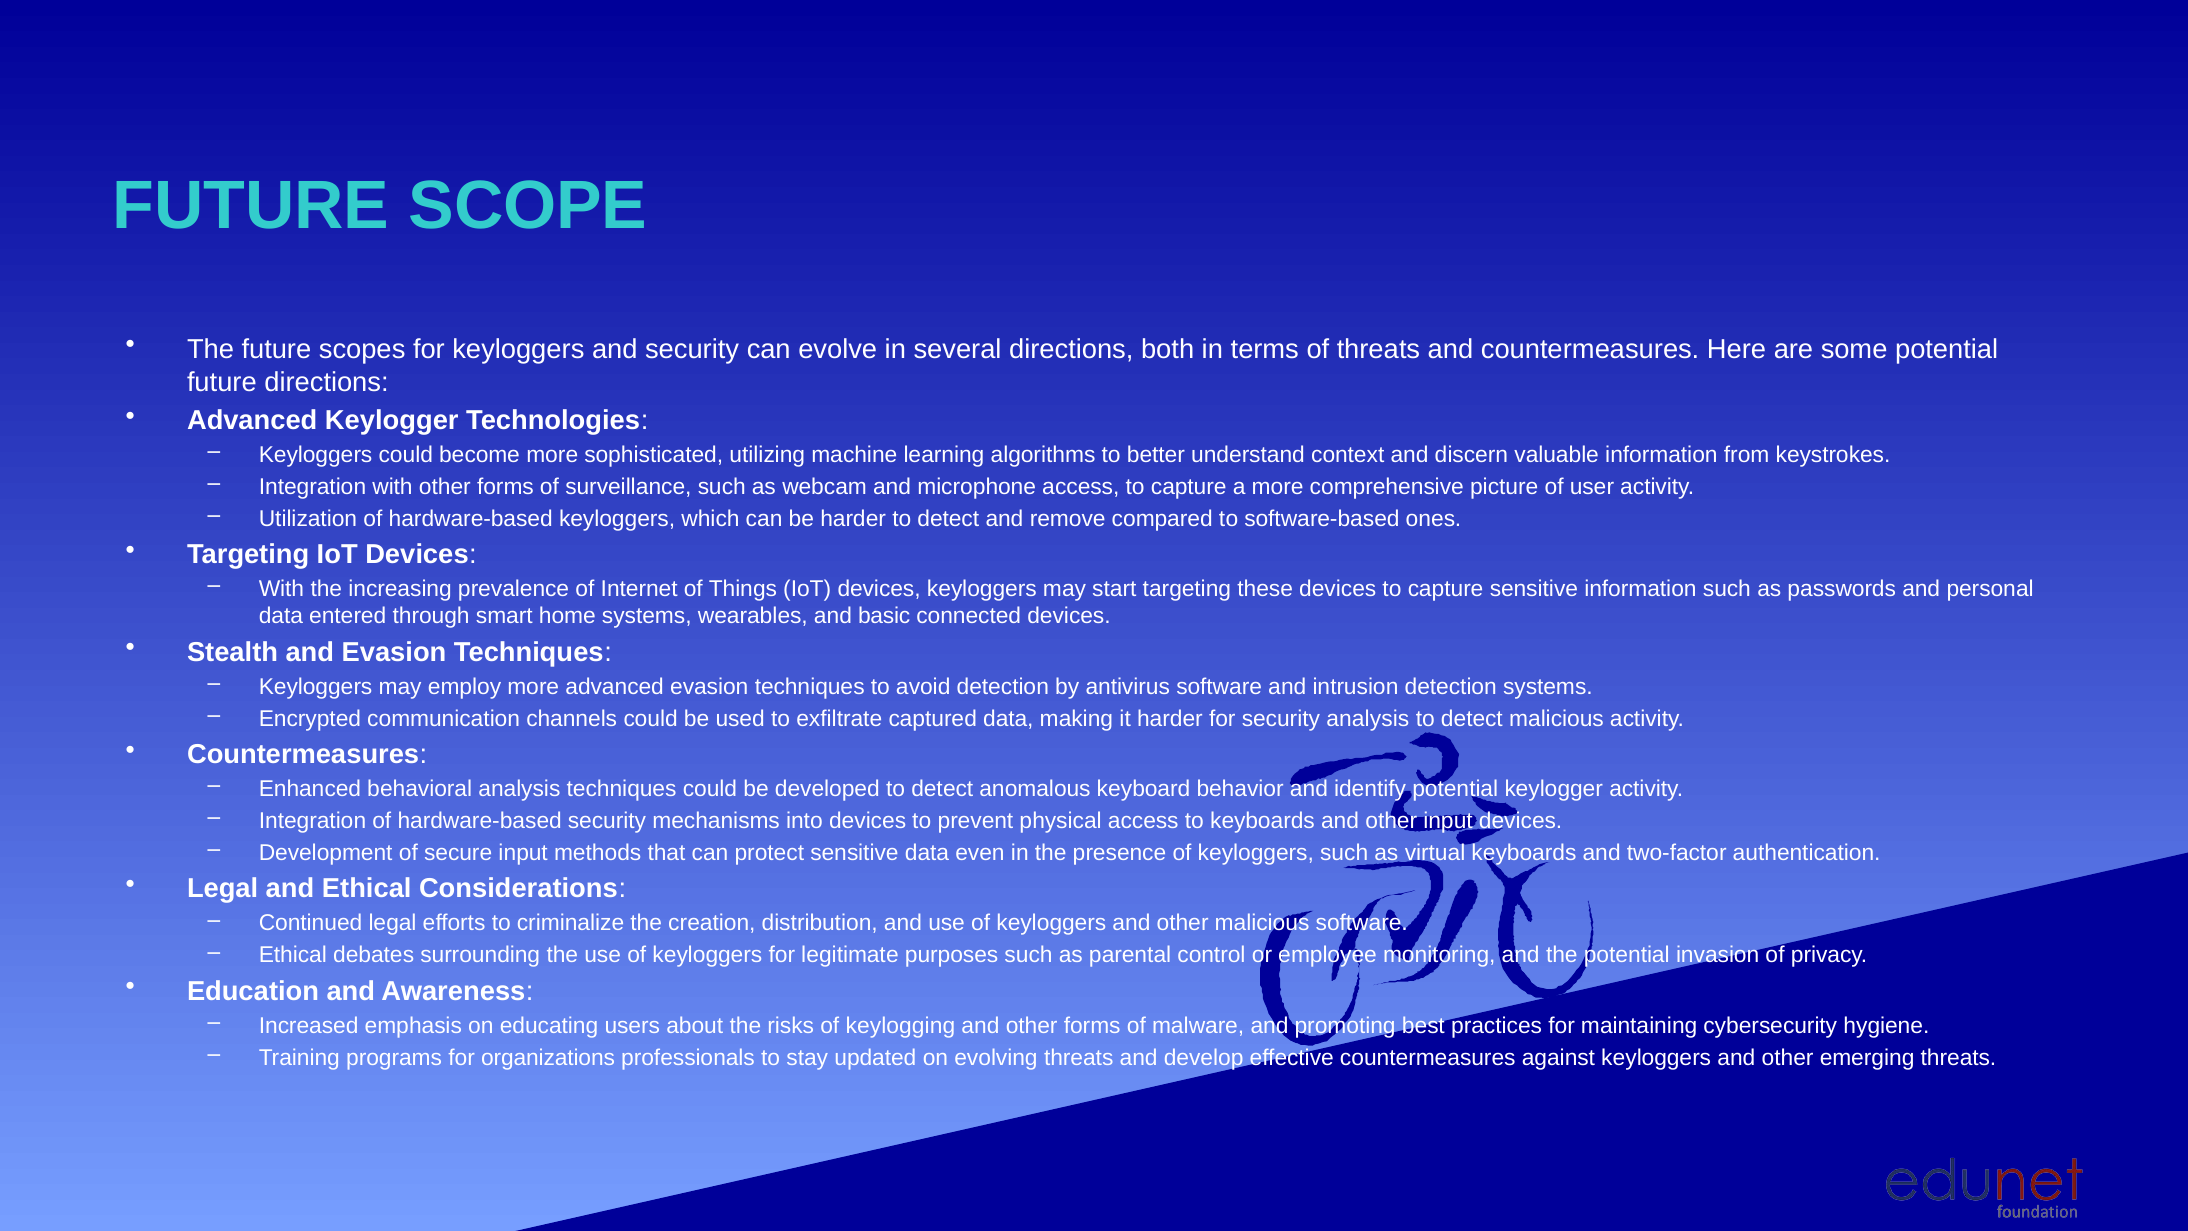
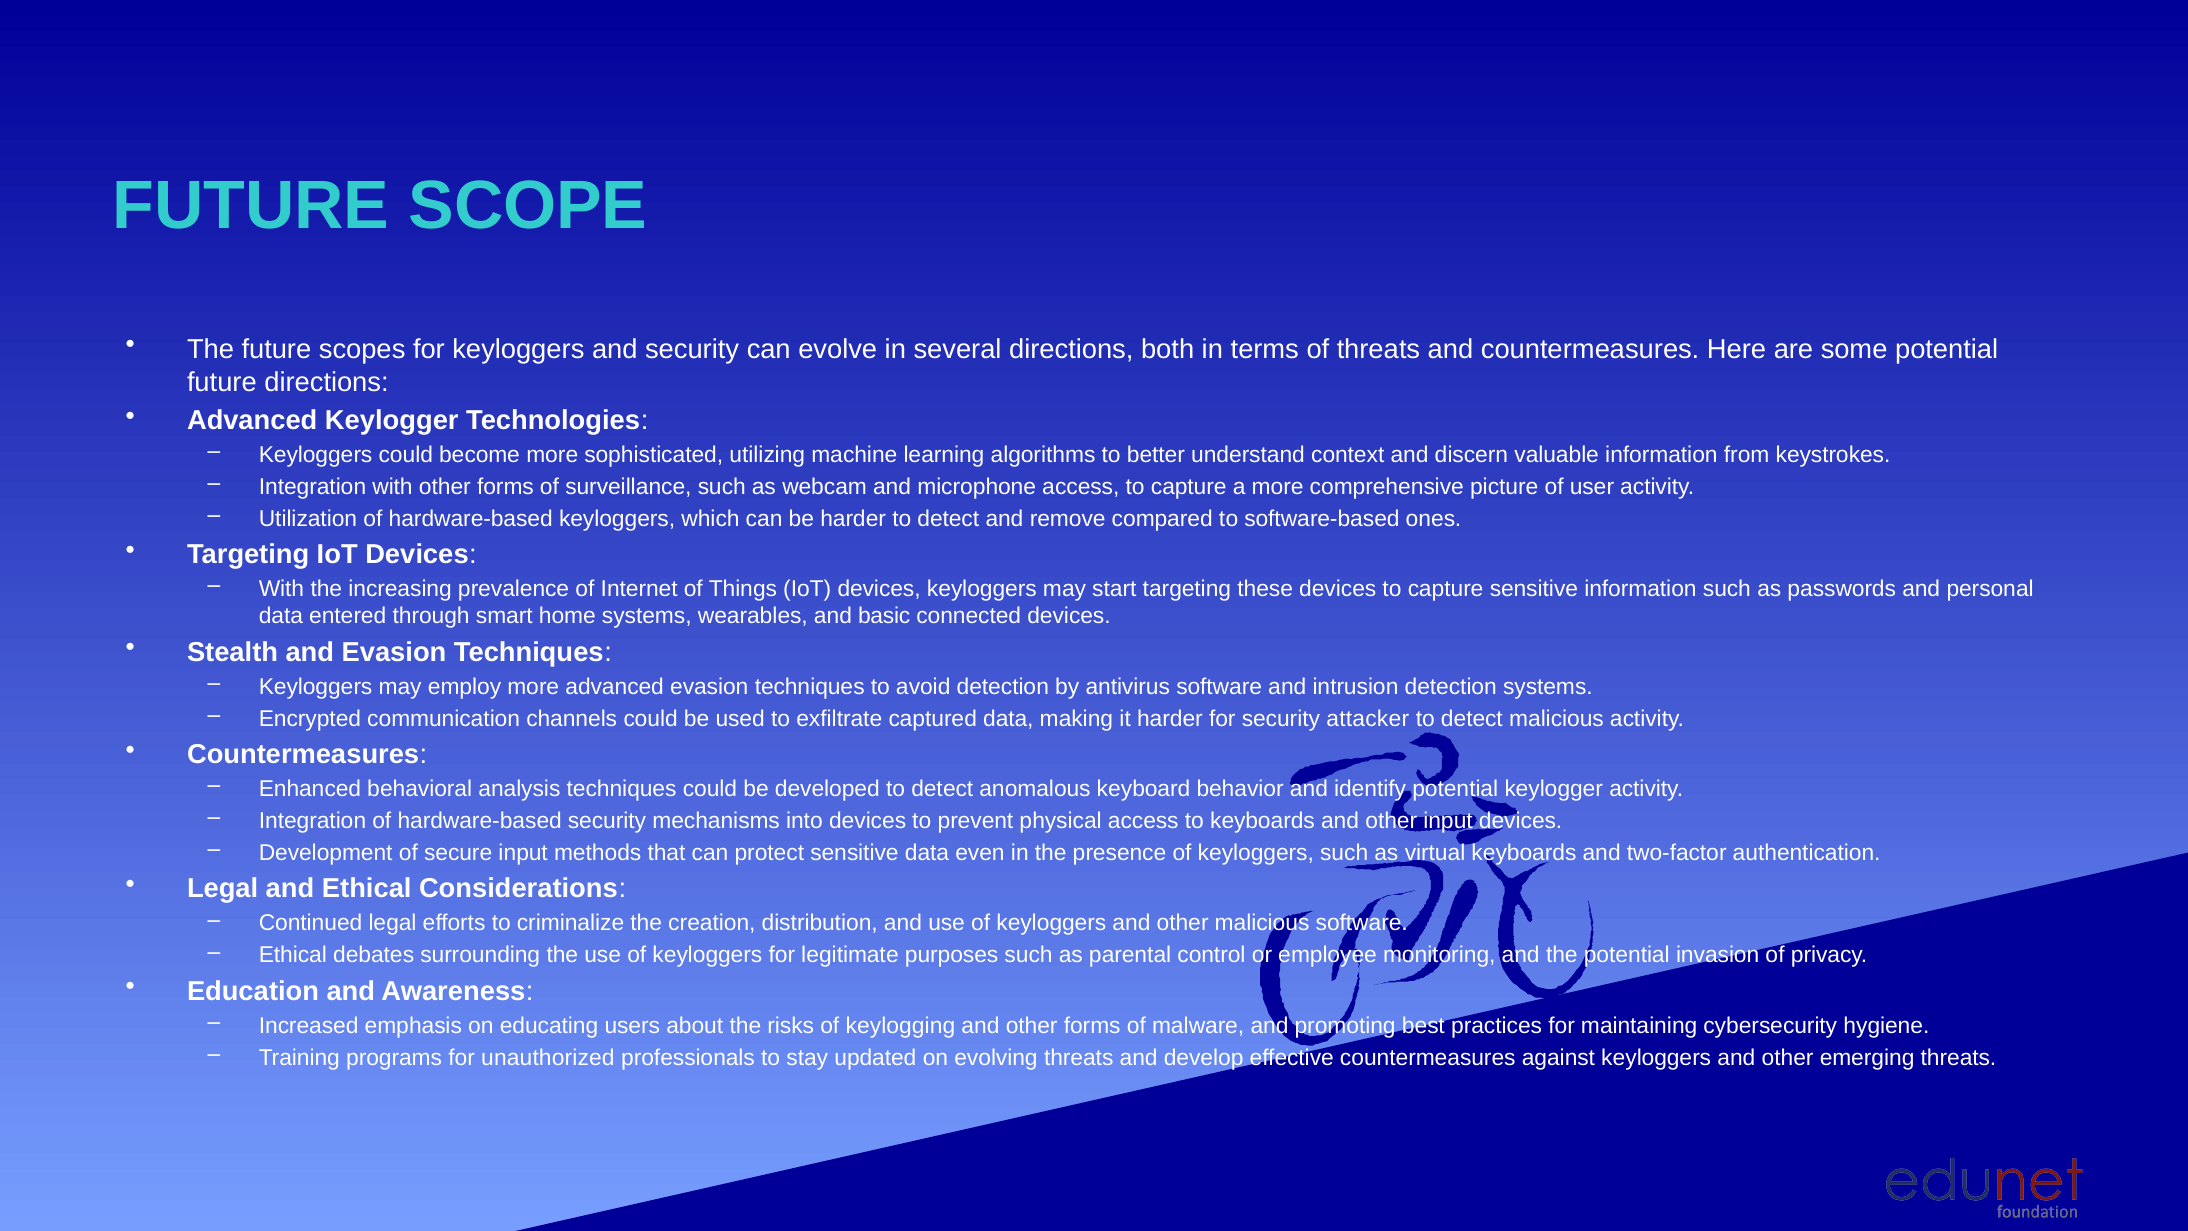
security analysis: analysis -> attacker (1368, 719)
organizations: organizations -> unauthorized (548, 1057)
